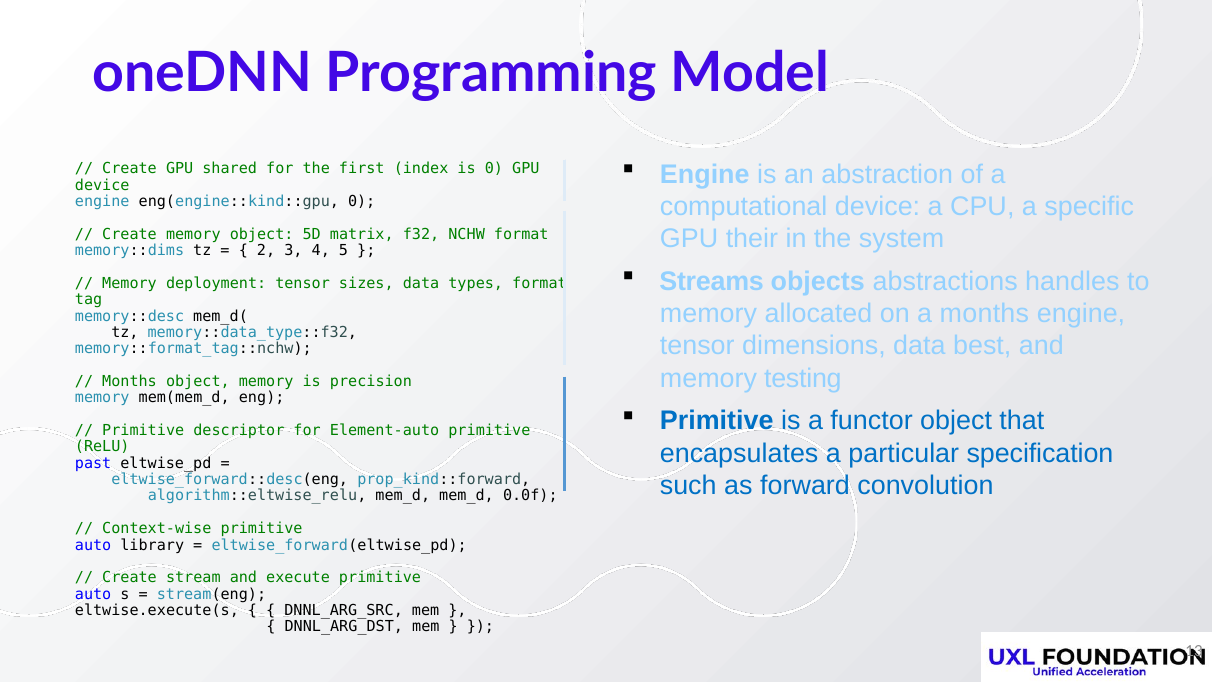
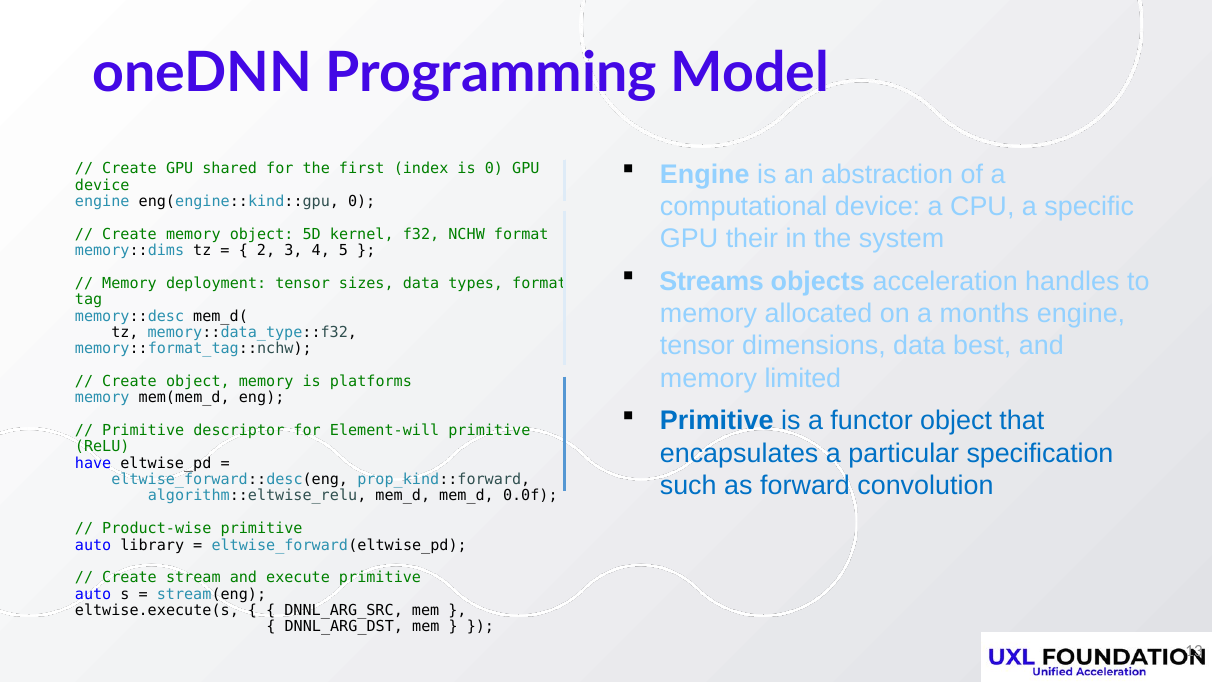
matrix: matrix -> kernel (362, 234)
abstractions: abstractions -> acceleration (945, 281)
testing: testing -> limited (803, 378)
Months: Months -> Create (130, 381)
precision: precision -> platforms (371, 381)
Element-auto: Element-auto -> Element-will (385, 430)
past: past -> have (93, 463)
Context-wise: Context-wise -> Product-wise (157, 529)
